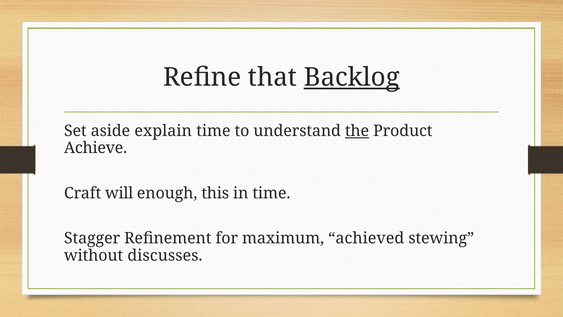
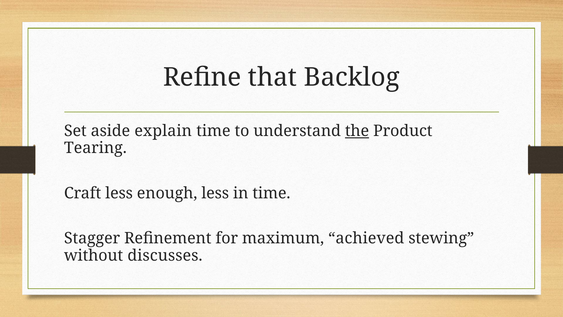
Backlog underline: present -> none (352, 77)
Achieve: Achieve -> Tearing (95, 148)
Craft will: will -> less (119, 193)
enough this: this -> less (215, 193)
